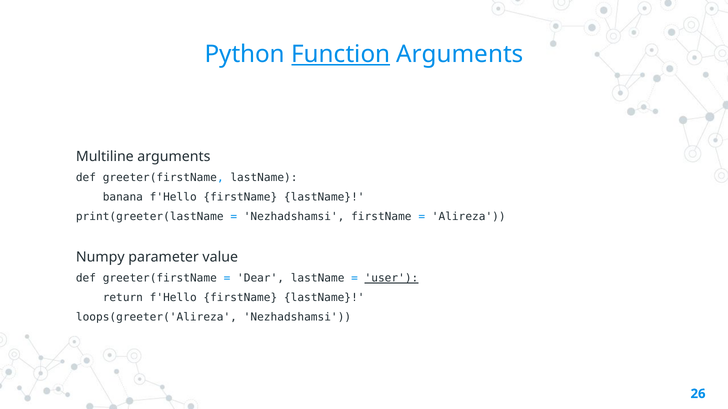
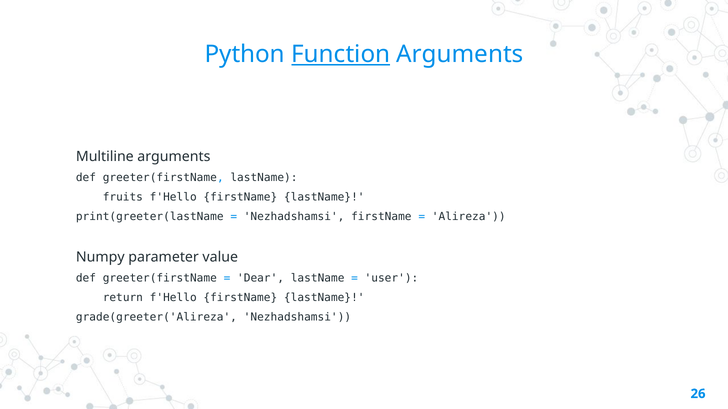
banana: banana -> fruits (123, 197)
user underline: present -> none (391, 279)
loops(greeter('Alireza: loops(greeter('Alireza -> grade(greeter('Alireza (156, 317)
